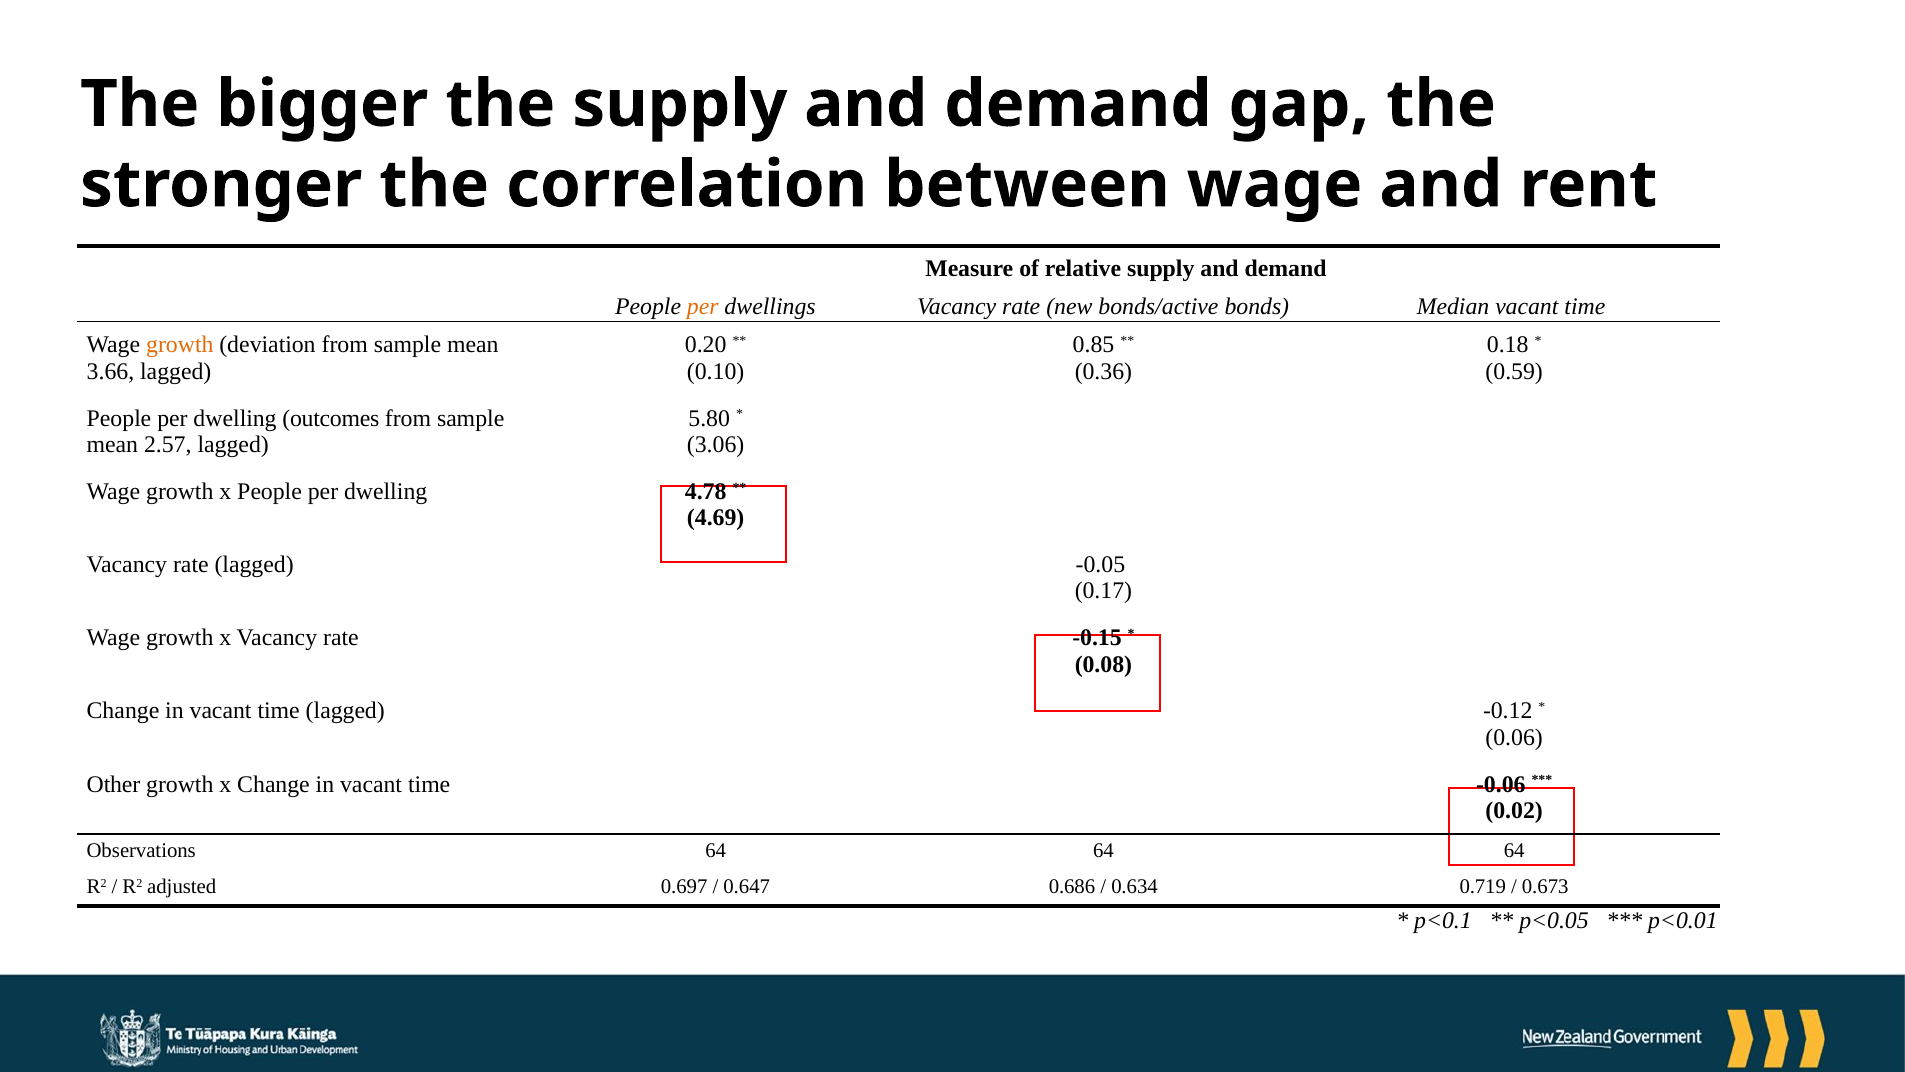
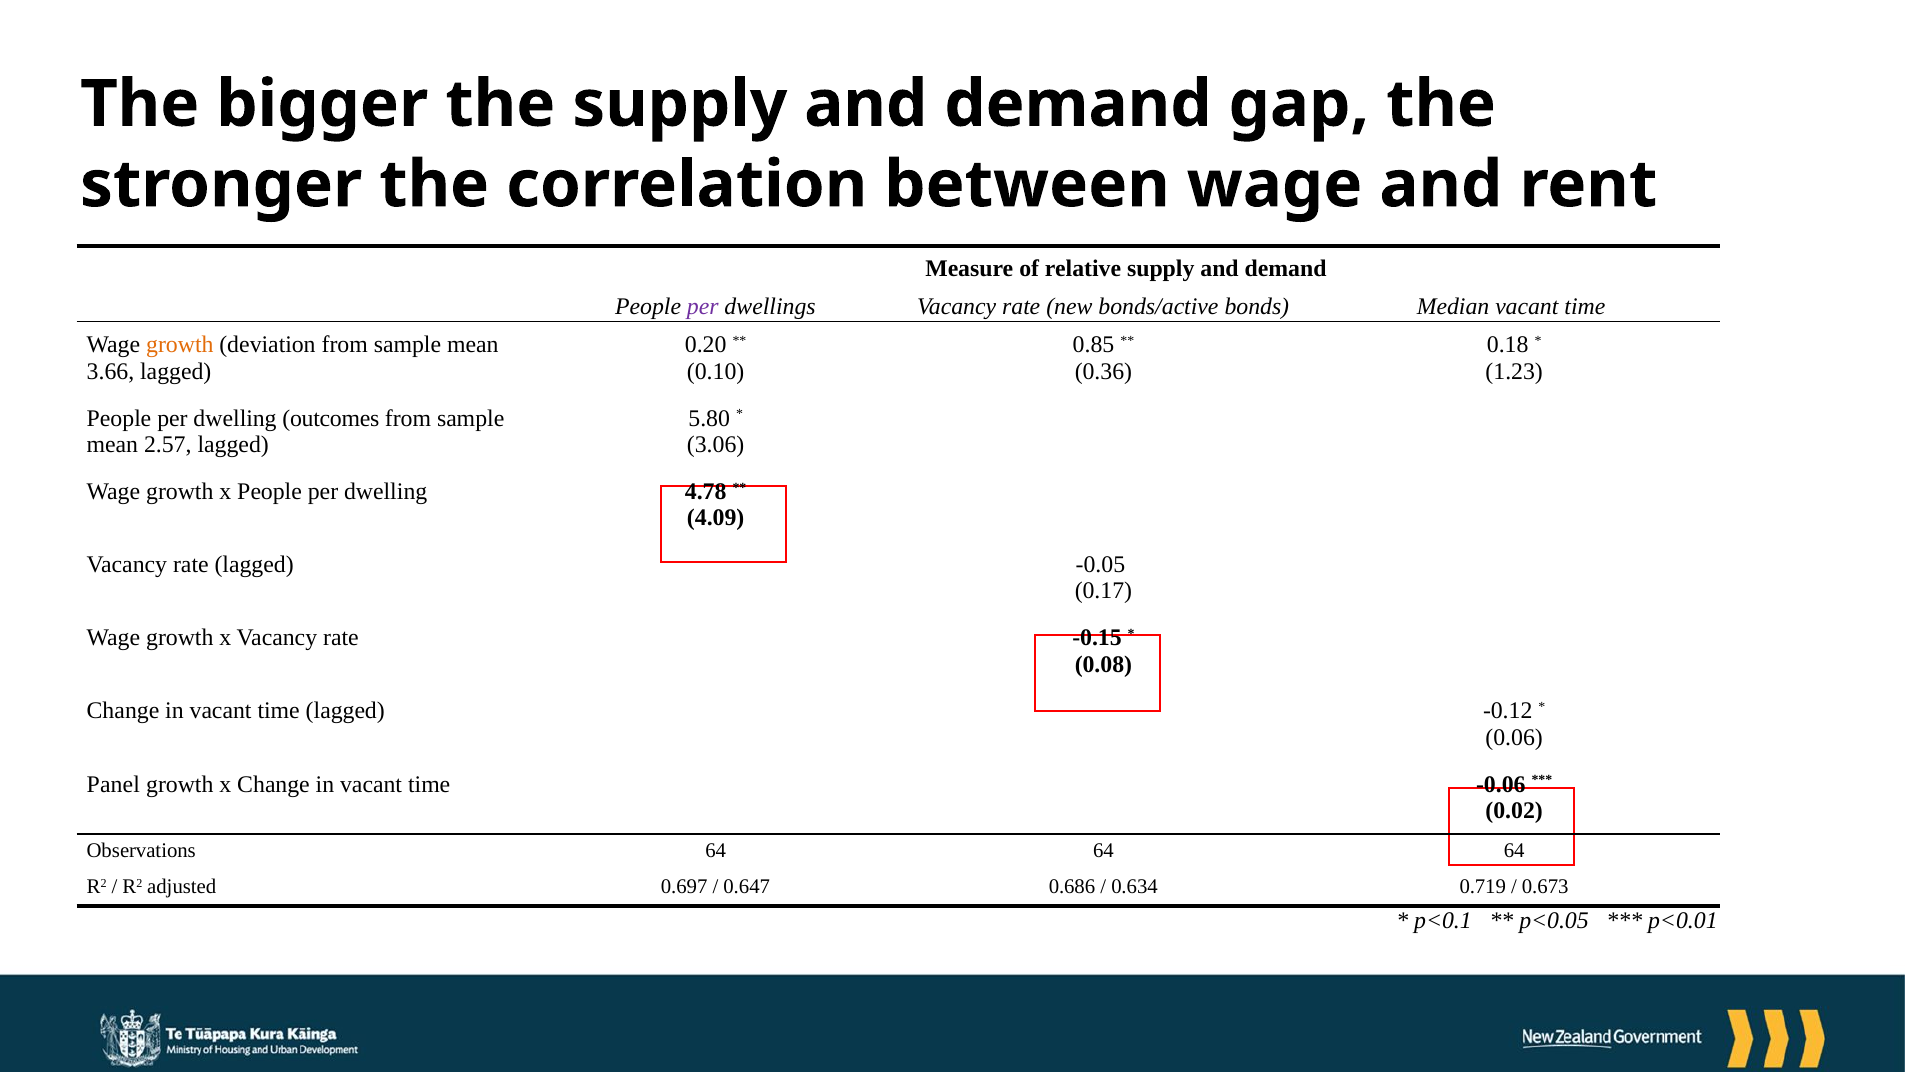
per colour: orange -> purple (703, 307)
0.59: 0.59 -> 1.23 (1514, 371)
4.69: 4.69 -> 4.09 (716, 518)
Other: Other -> Panel (113, 784)
